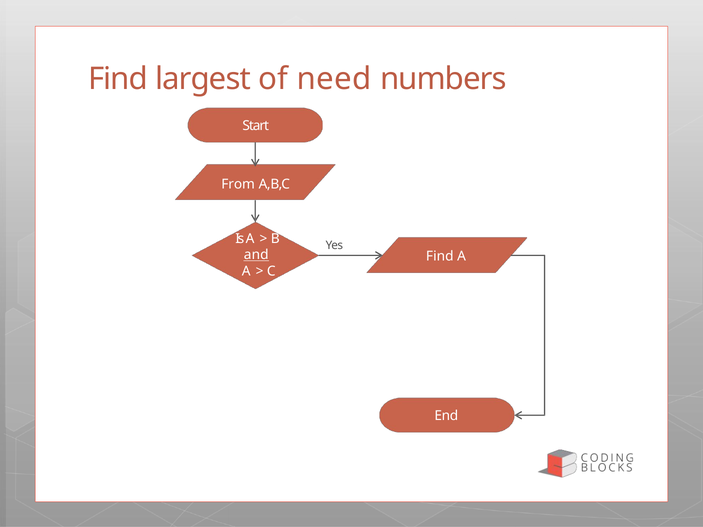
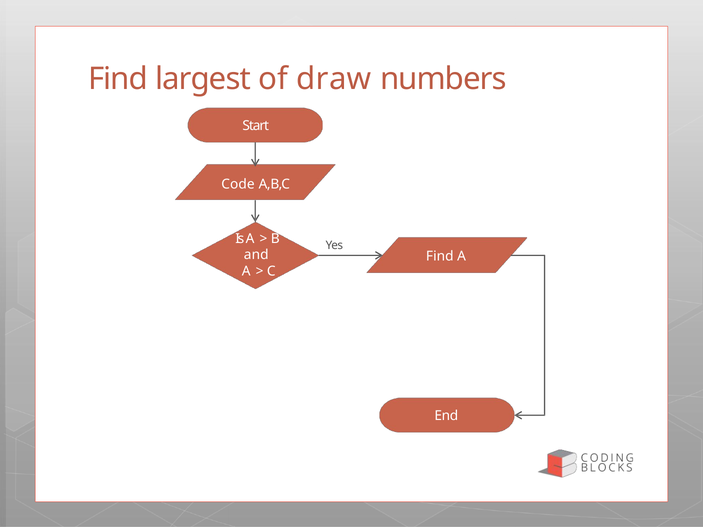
need: need -> draw (334, 79)
From: From -> Code (238, 185)
and underline: present -> none (256, 255)
